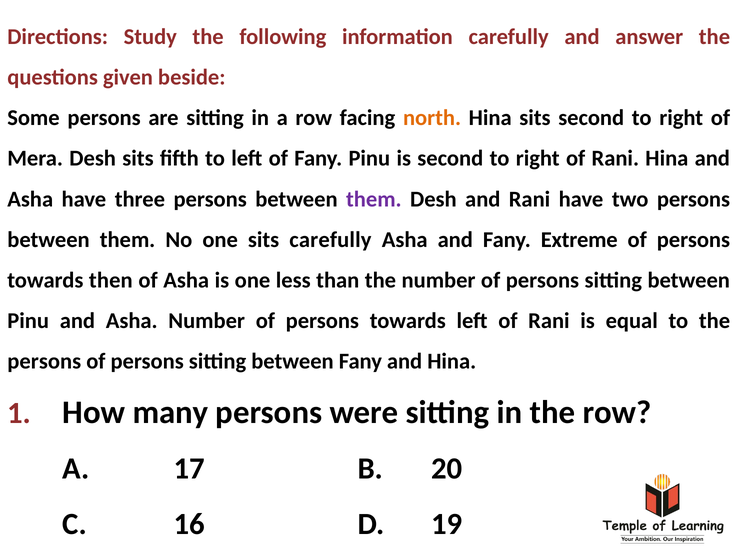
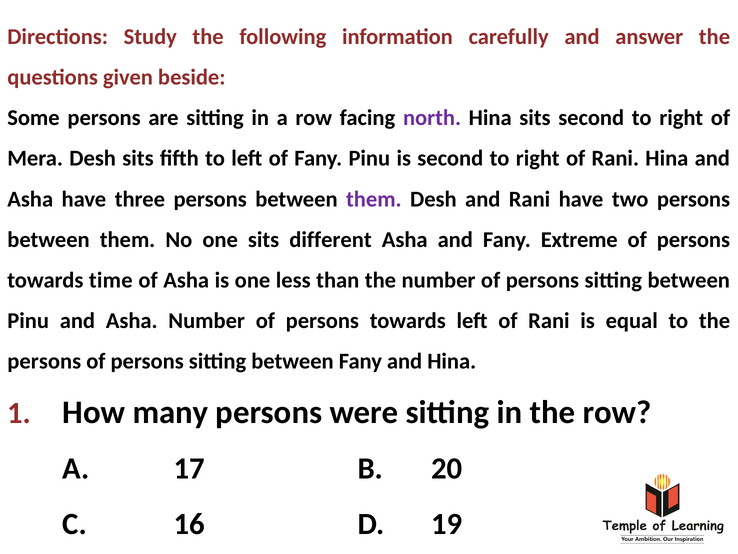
north colour: orange -> purple (432, 118)
sits carefully: carefully -> different (331, 240)
then: then -> time (111, 280)
